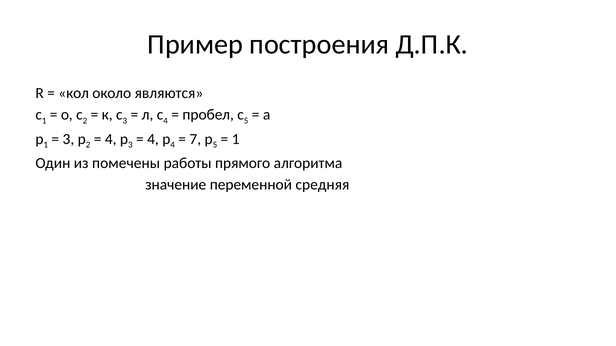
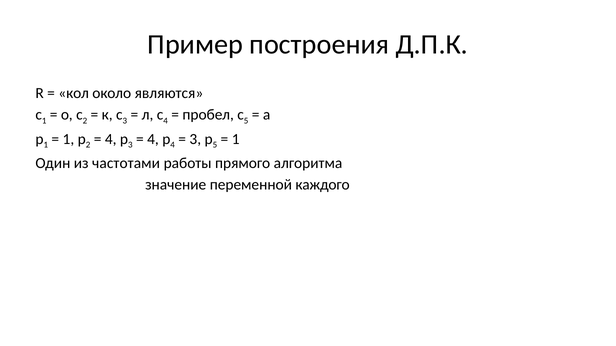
3: 3 -> 1 (68, 139)
7: 7 -> 3 (195, 139)
помечены: помечены -> частотами (126, 163)
средняя: средняя -> каждого (323, 185)
